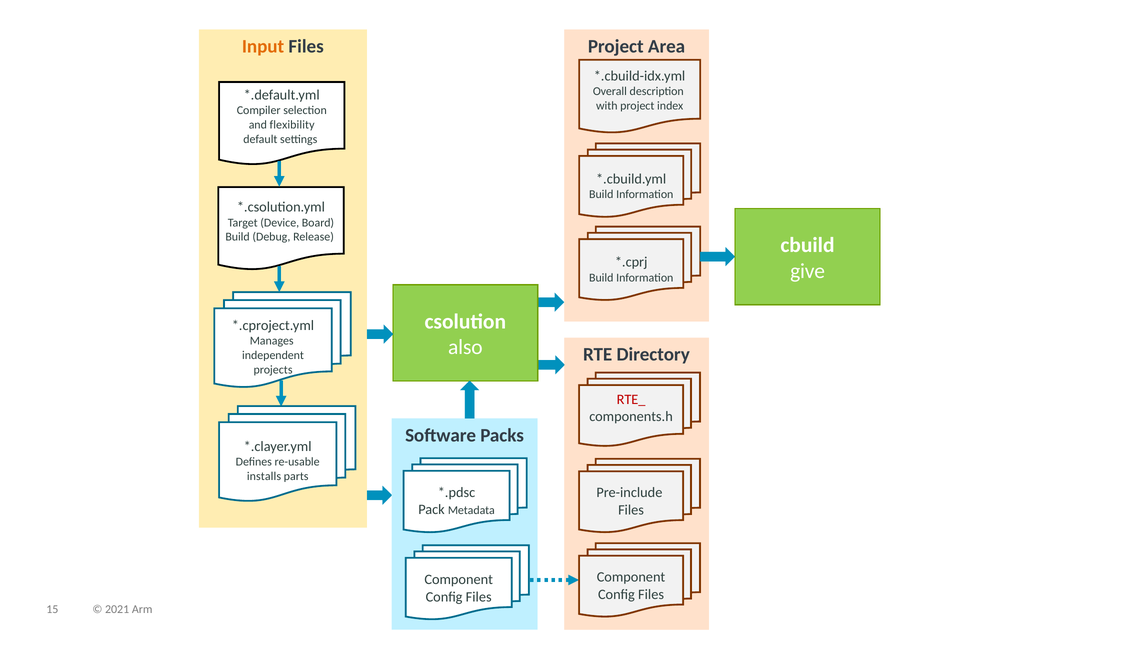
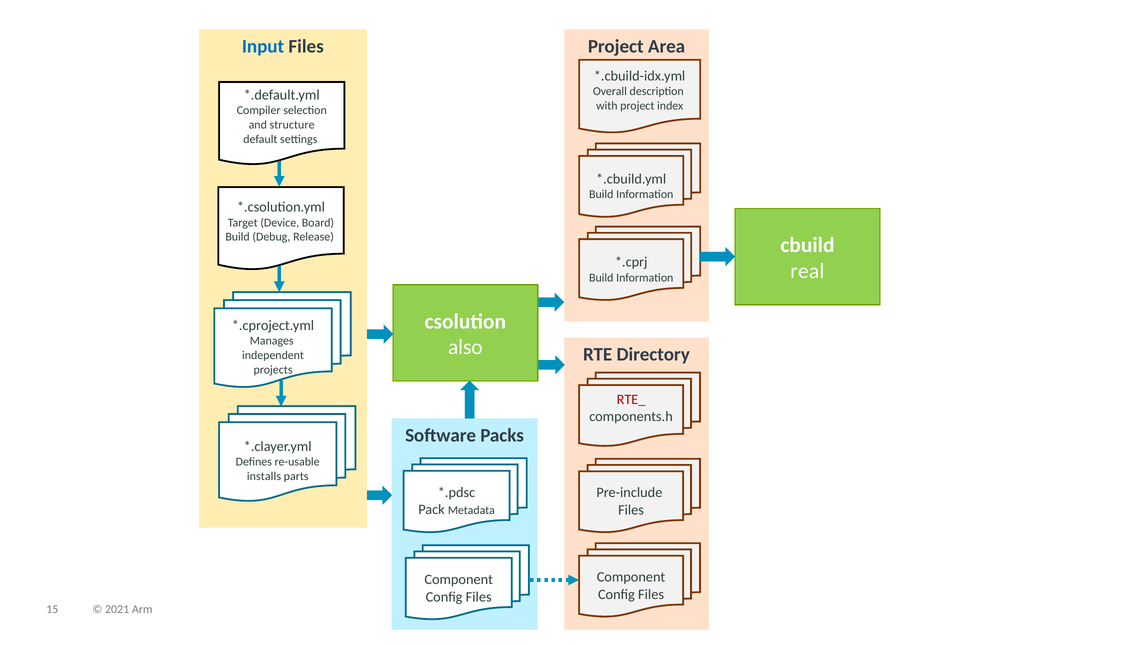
Input colour: orange -> blue (263, 46)
flexibility: flexibility -> structure (292, 125)
give: give -> real (807, 271)
